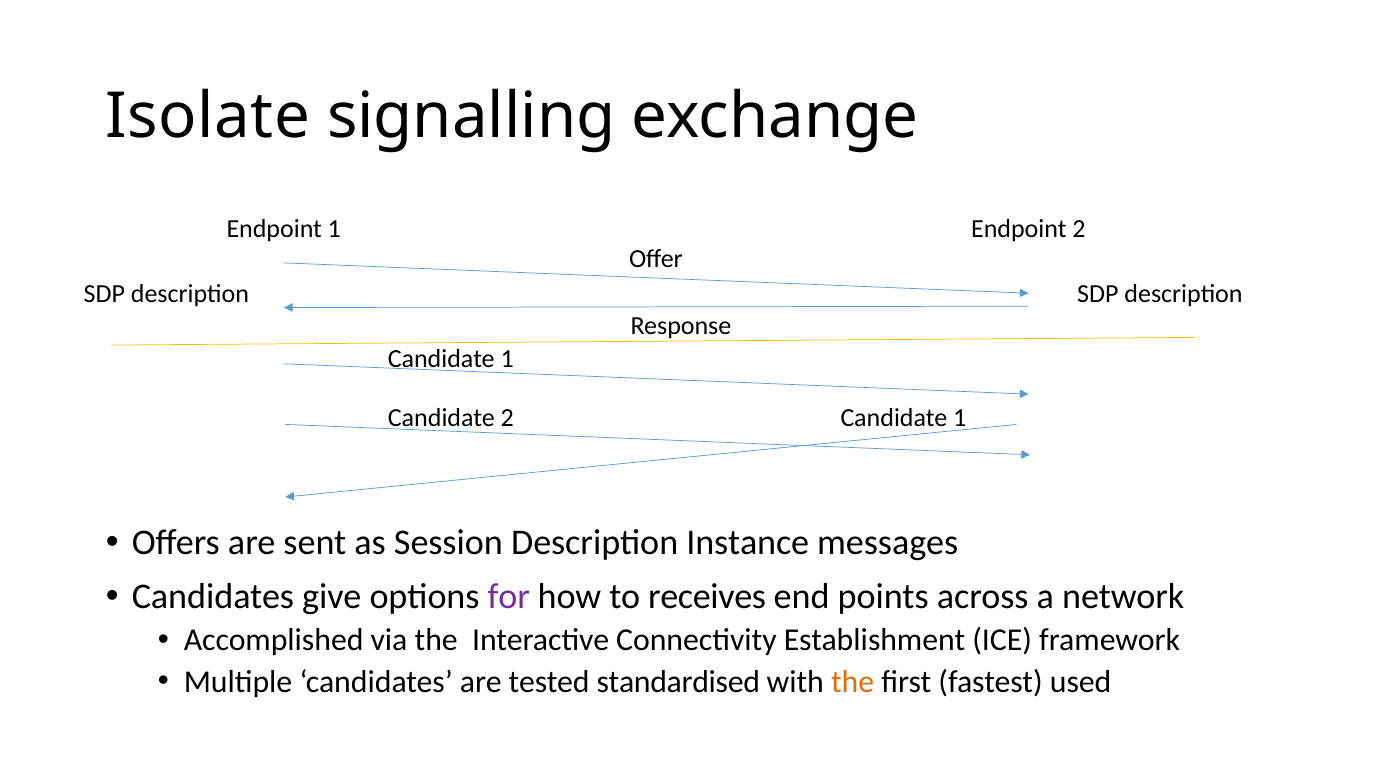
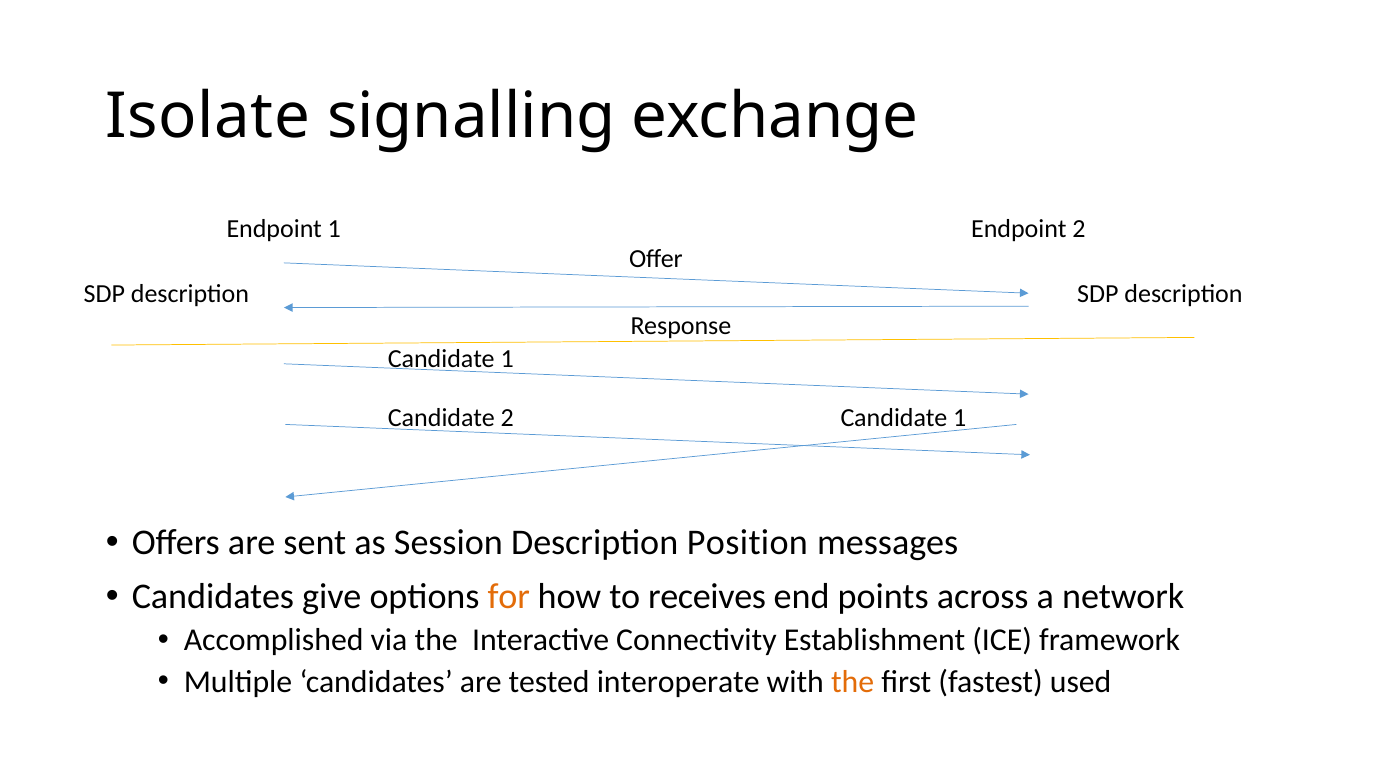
Instance: Instance -> Position (747, 543)
for colour: purple -> orange (509, 597)
standardised: standardised -> interoperate (678, 682)
